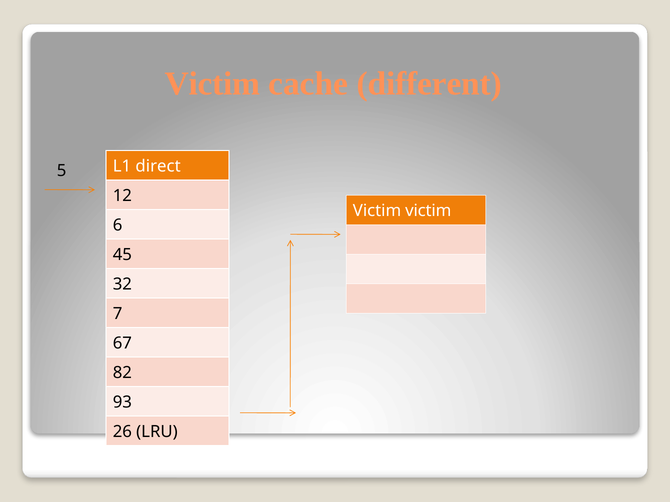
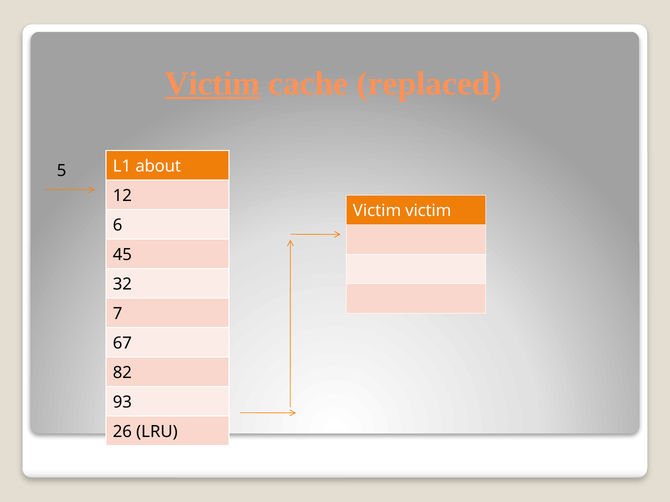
Victim underline: none -> present (212, 84)
different: different -> replaced (429, 84)
direct: direct -> about (158, 166)
